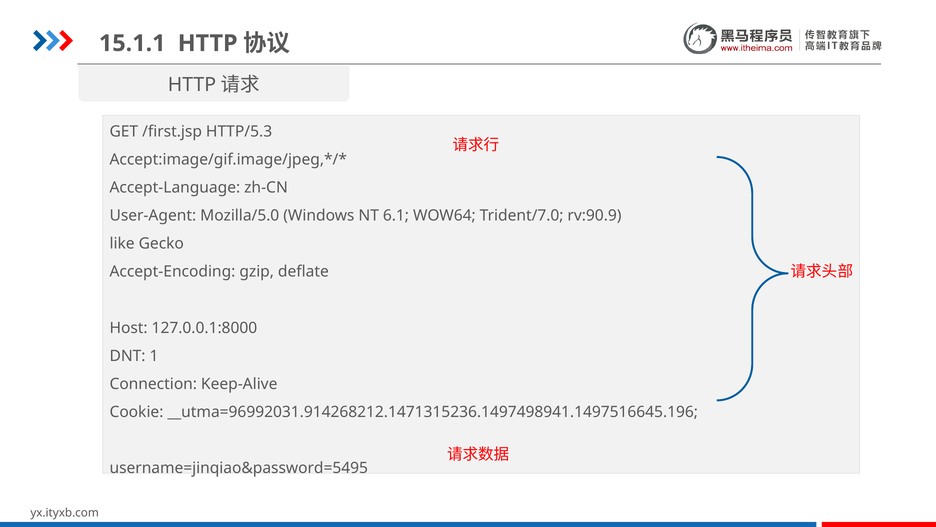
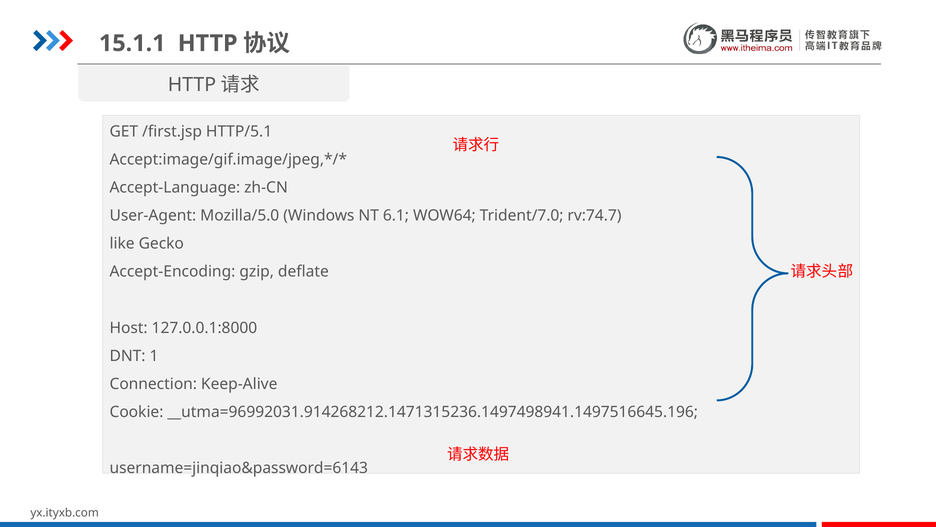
HTTP/5.3: HTTP/5.3 -> HTTP/5.1 (239, 131)
rv:90.9: rv:90.9 -> rv:74.7 (594, 216)
username=jinqiao&password=5495: username=jinqiao&password=5495 -> username=jinqiao&password=6143 (239, 468)
